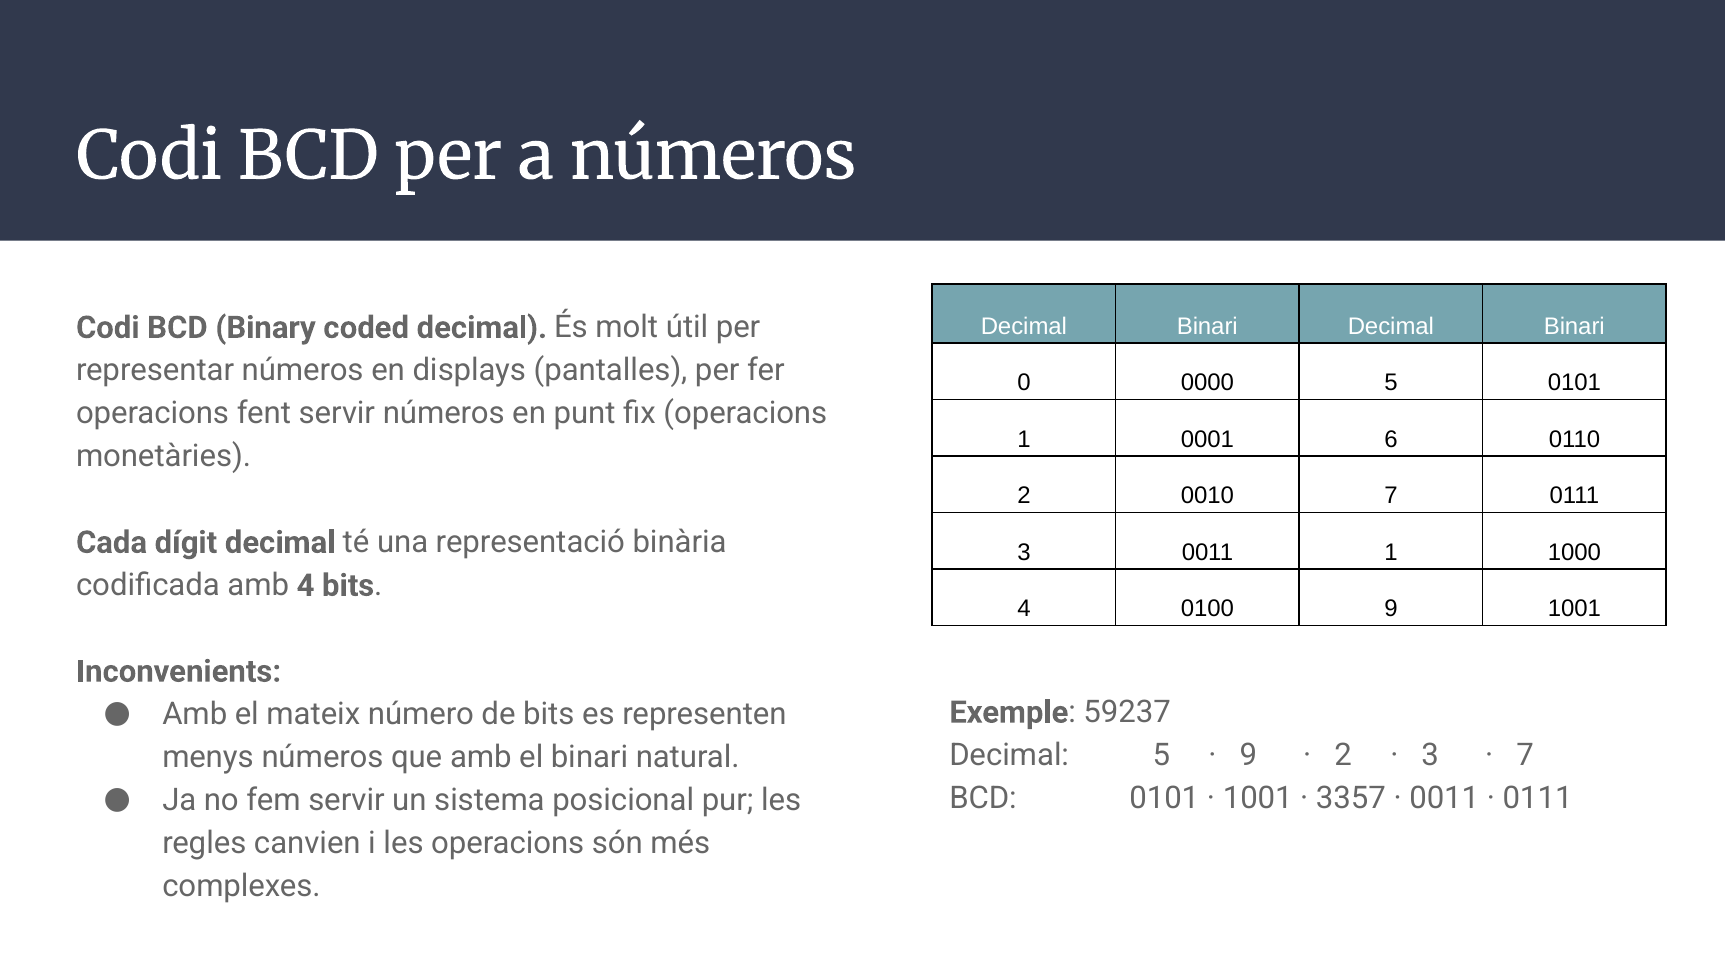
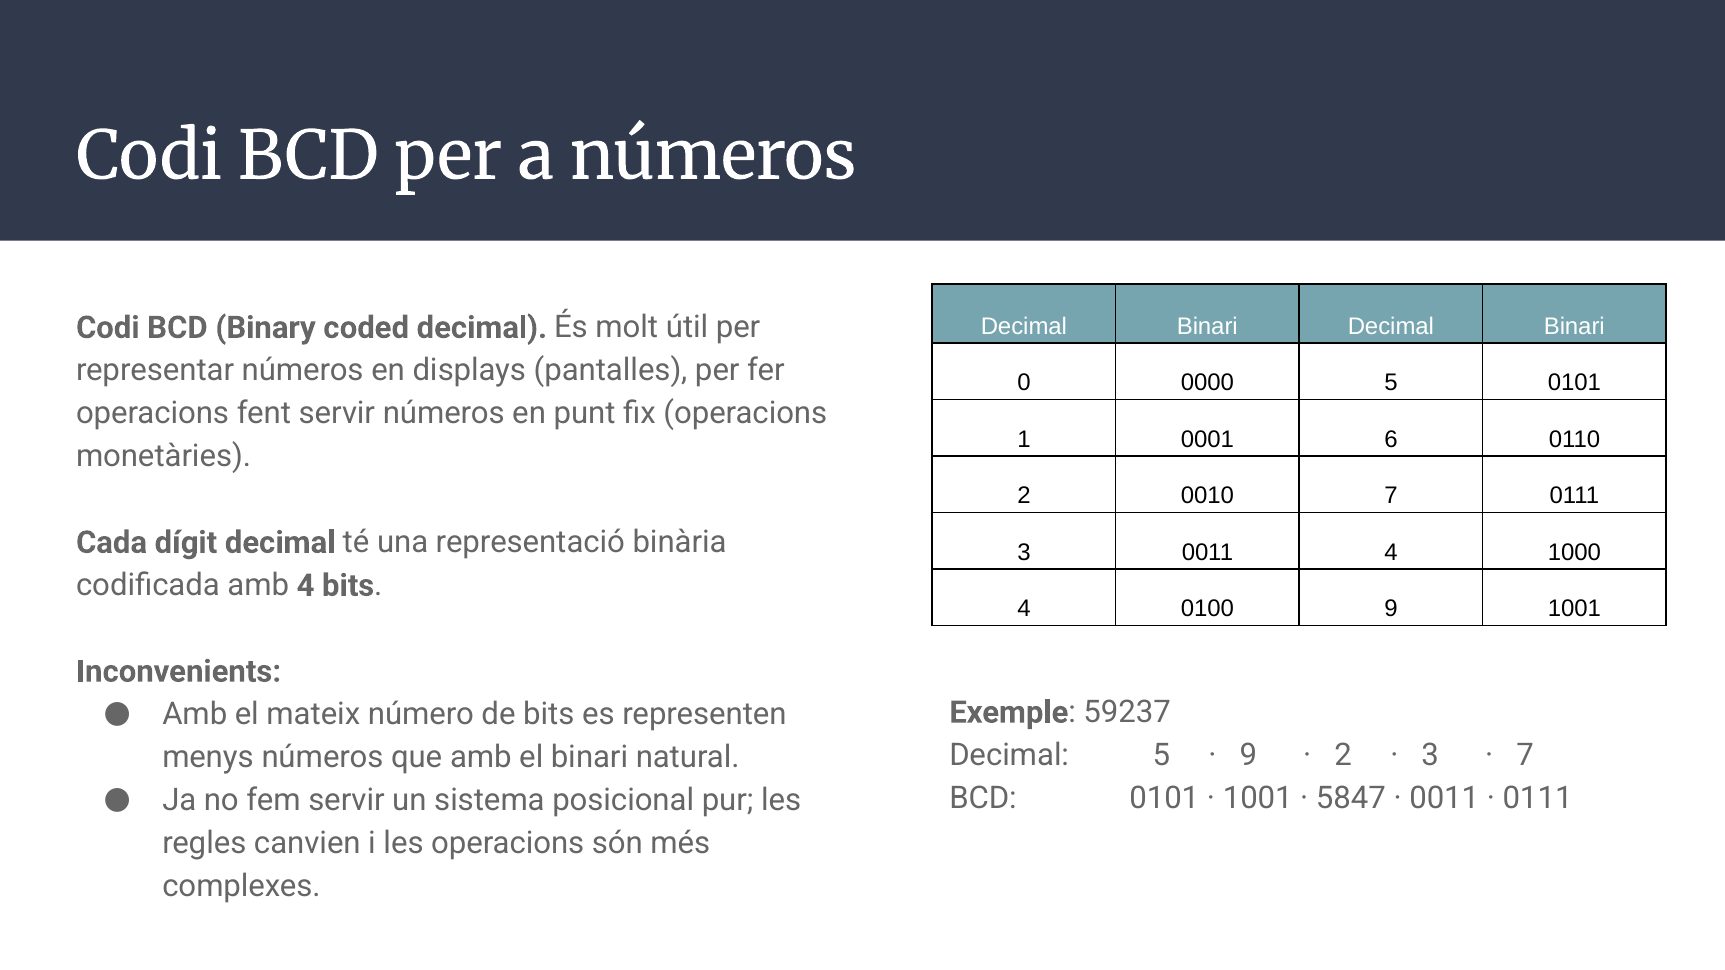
0011 1: 1 -> 4 (1391, 553)
3357: 3357 -> 5847 (1351, 799)
